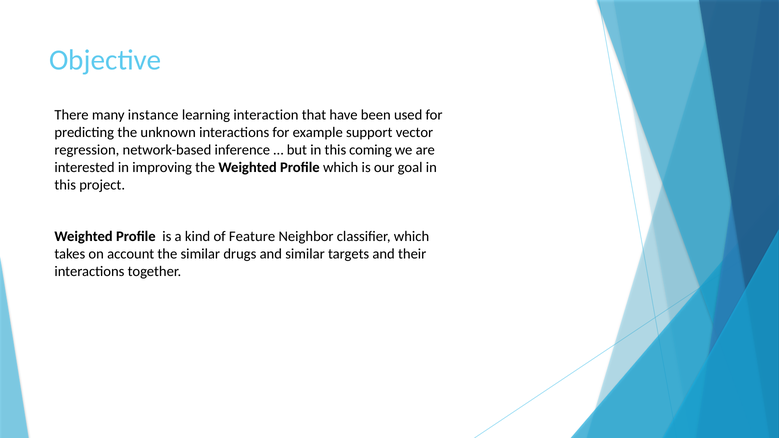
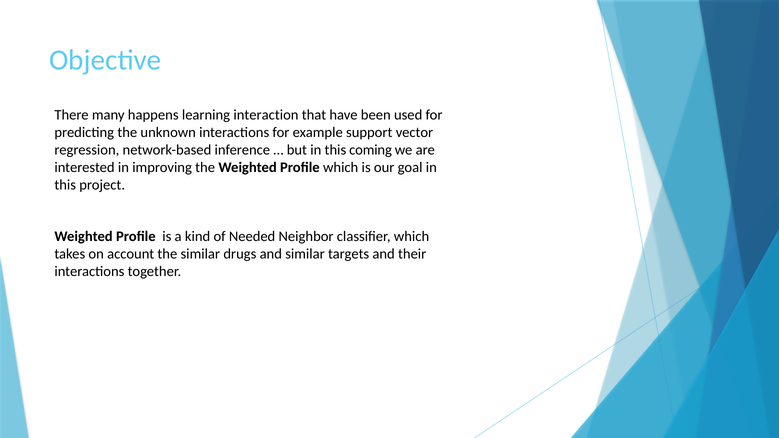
instance: instance -> happens (153, 115)
Feature: Feature -> Needed (252, 236)
